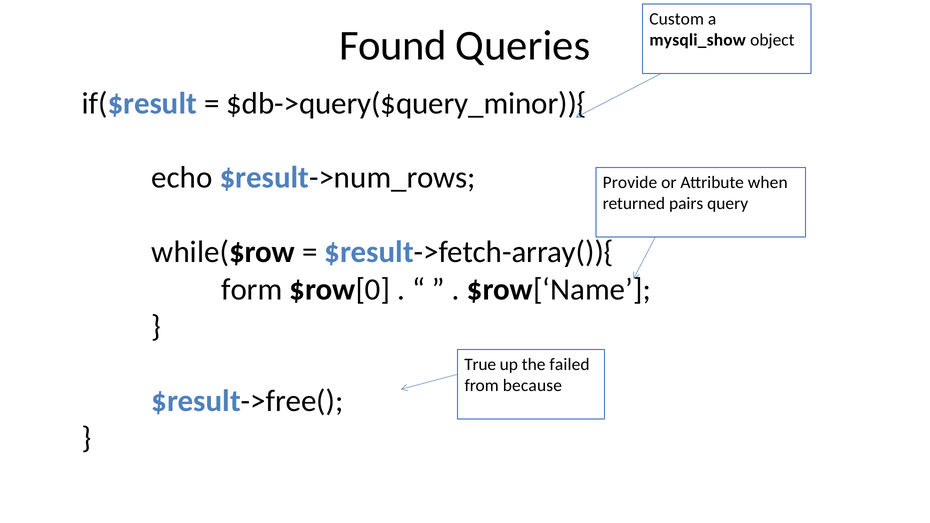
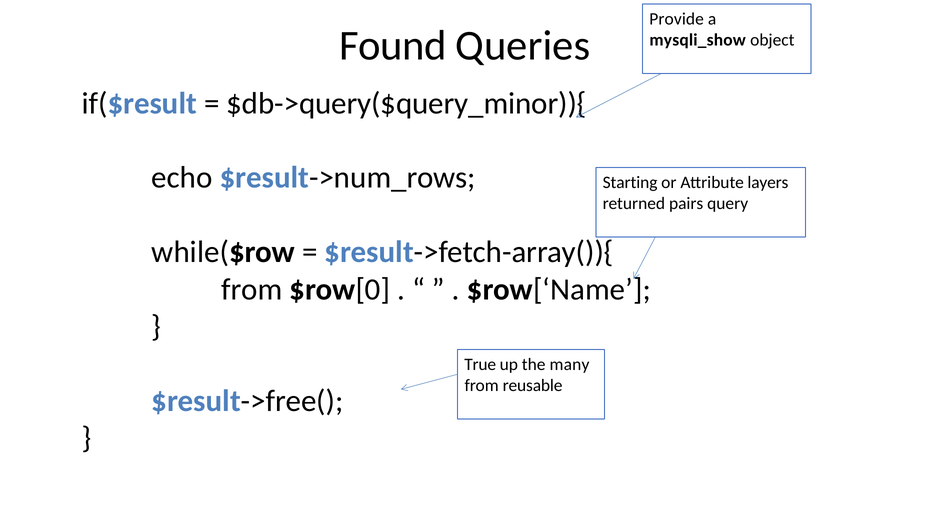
Custom: Custom -> Provide (677, 19)
Provide: Provide -> Starting (630, 183)
when: when -> layers (768, 183)
form: form -> from (252, 289)
failed: failed -> many (570, 365)
because: because -> reusable (533, 386)
